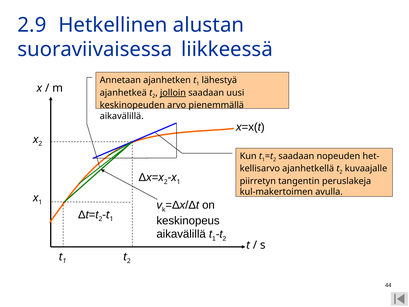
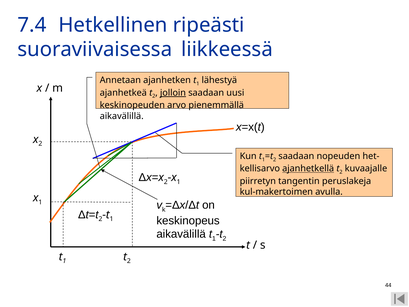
2.9: 2.9 -> 7.4 (32, 25)
alustan: alustan -> ripeästi (209, 25)
ajanhetkellä underline: none -> present (308, 168)
